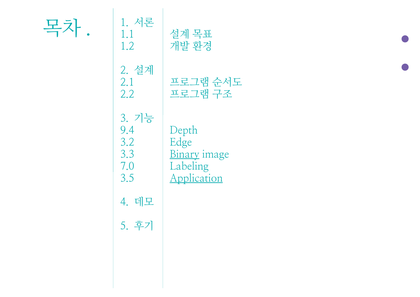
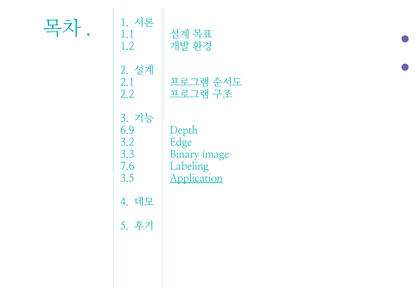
9.4: 9.4 -> 6.9 (127, 130)
Binary underline: present -> none (185, 154)
7.0: 7.0 -> 7.6 (127, 166)
